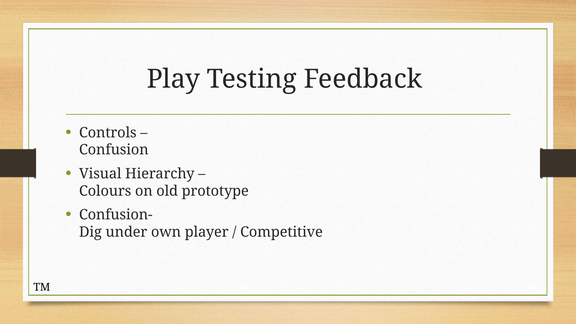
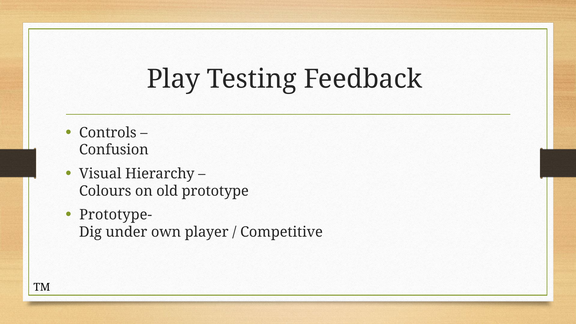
Confusion-: Confusion- -> Prototype- (116, 215)
